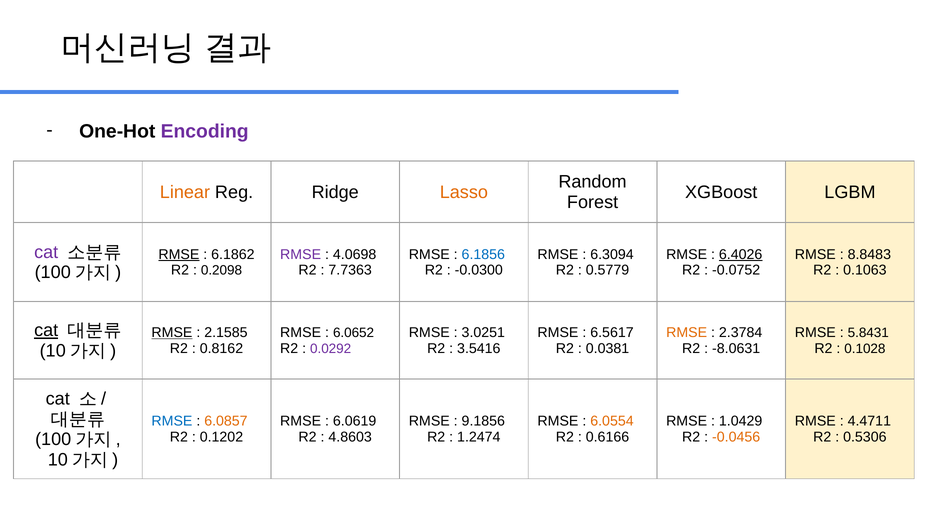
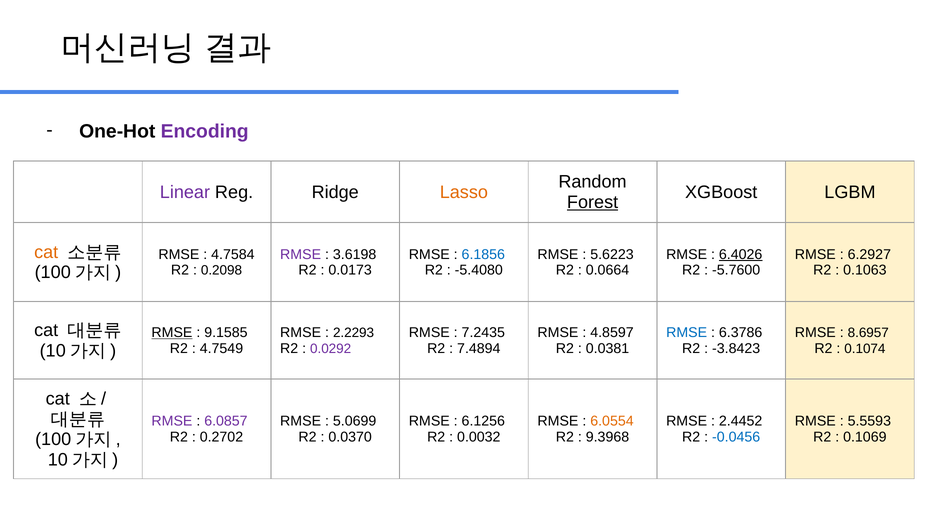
Linear colour: orange -> purple (185, 192)
Forest underline: none -> present (593, 202)
cat colour: purple -> orange (46, 252)
RMSE underline: present -> none (179, 254)
6.1862: 6.1862 -> 4.7584 (233, 254)
4.0698: 4.0698 -> 3.6198 (355, 254)
6.3094: 6.3094 -> 5.6223 (612, 254)
8.8483: 8.8483 -> 6.2927 (869, 254)
7.7363: 7.7363 -> 0.0173 (350, 270)
-0.0300: -0.0300 -> -5.4080 (479, 270)
0.5779: 0.5779 -> 0.0664 (607, 270)
-0.0752: -0.0752 -> -5.7600 (736, 270)
cat underline: present -> none (46, 331)
2.1585: 2.1585 -> 9.1585 (226, 333)
6.0652: 6.0652 -> 2.2293 (354, 333)
3.0251: 3.0251 -> 7.2435 (483, 333)
6.5617: 6.5617 -> 4.8597 (612, 333)
RMSE colour: orange -> blue (687, 333)
2.3784: 2.3784 -> 6.3786 (741, 333)
5.8431: 5.8431 -> 8.6957 (868, 333)
0.8162: 0.8162 -> 4.7549 (221, 349)
3.5416: 3.5416 -> 7.4894 (479, 349)
-8.0631: -8.0631 -> -3.8423 (736, 349)
0.1028: 0.1028 -> 0.1074 (865, 349)
RMSE colour: blue -> purple (172, 421)
6.0857 colour: orange -> purple (226, 421)
6.0619: 6.0619 -> 5.0699 (355, 421)
9.1856: 9.1856 -> 6.1256 (483, 421)
1.0429: 1.0429 -> 2.4452 (741, 421)
4.4711: 4.4711 -> 5.5593 (869, 421)
0.1202: 0.1202 -> 0.2702 (221, 437)
4.8603: 4.8603 -> 0.0370 (350, 437)
1.2474: 1.2474 -> 0.0032 (479, 437)
0.6166: 0.6166 -> 9.3968 (607, 437)
-0.0456 colour: orange -> blue (736, 437)
0.5306: 0.5306 -> 0.1069 (865, 437)
